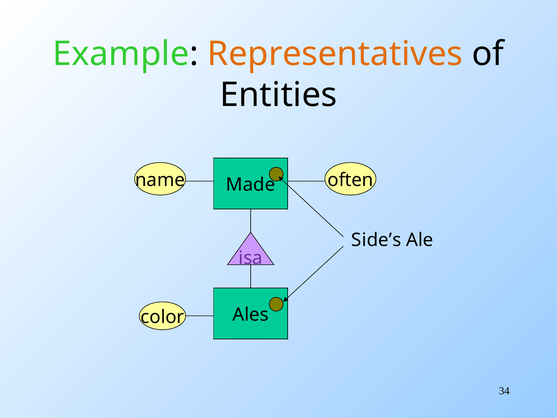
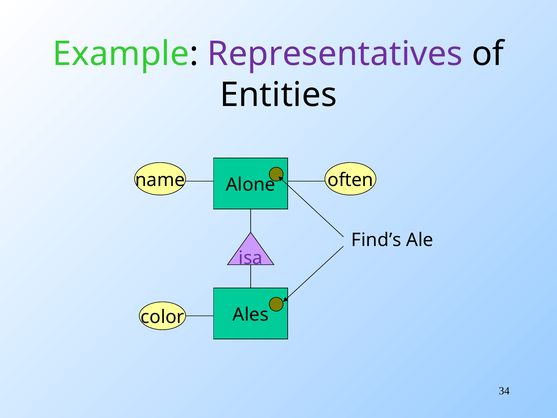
Representatives colour: orange -> purple (335, 54)
Made: Made -> Alone (251, 185)
Side’s: Side’s -> Find’s (376, 240)
